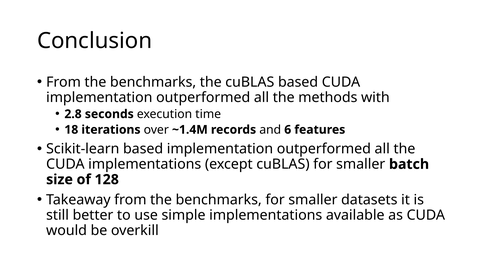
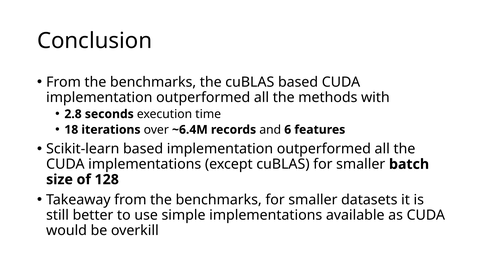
~1.4M: ~1.4M -> ~6.4M (190, 130)
